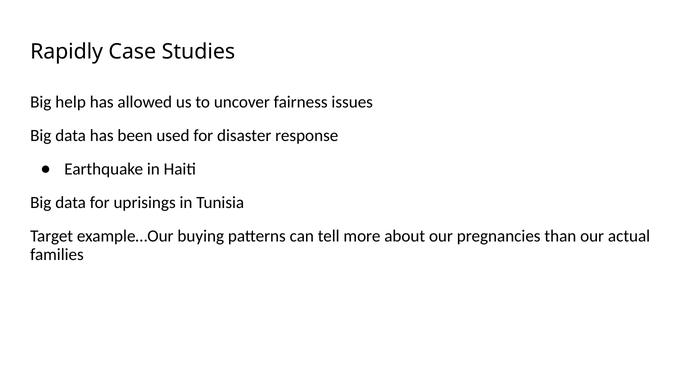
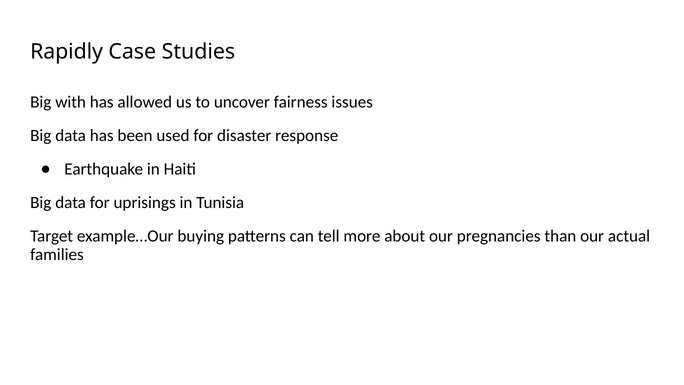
help: help -> with (71, 102)
